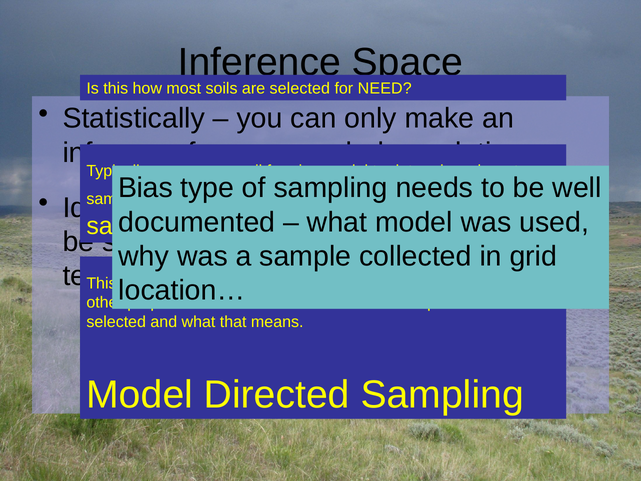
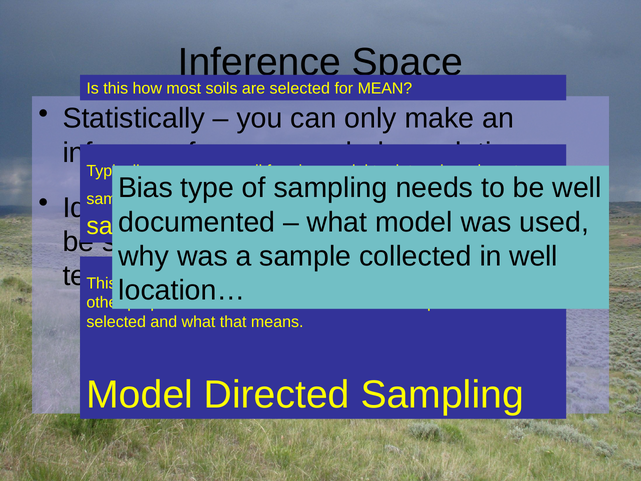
for NEED: NEED -> MEAN (385, 89)
grid: grid -> well (534, 256)
